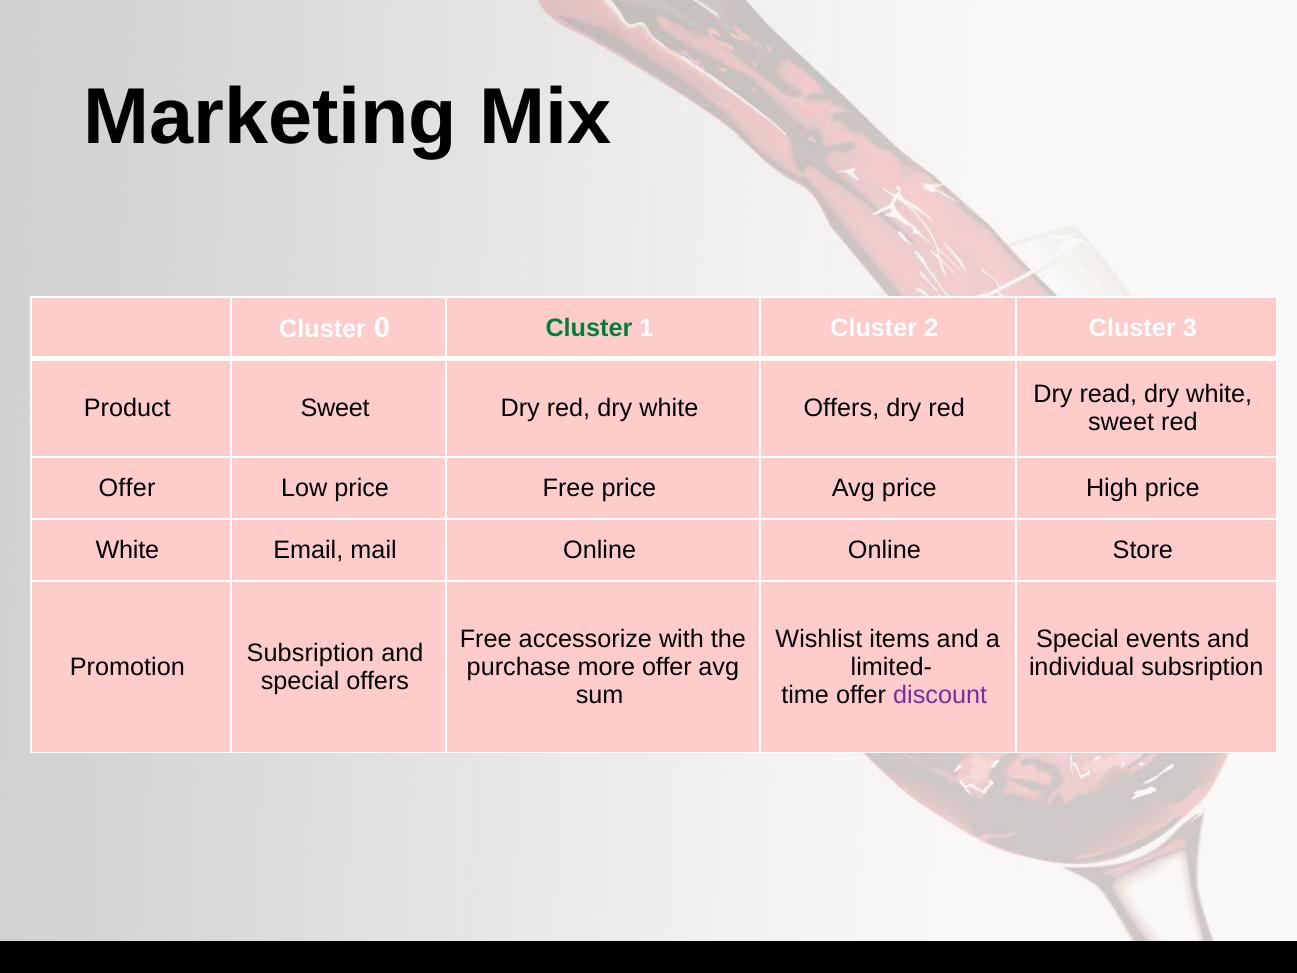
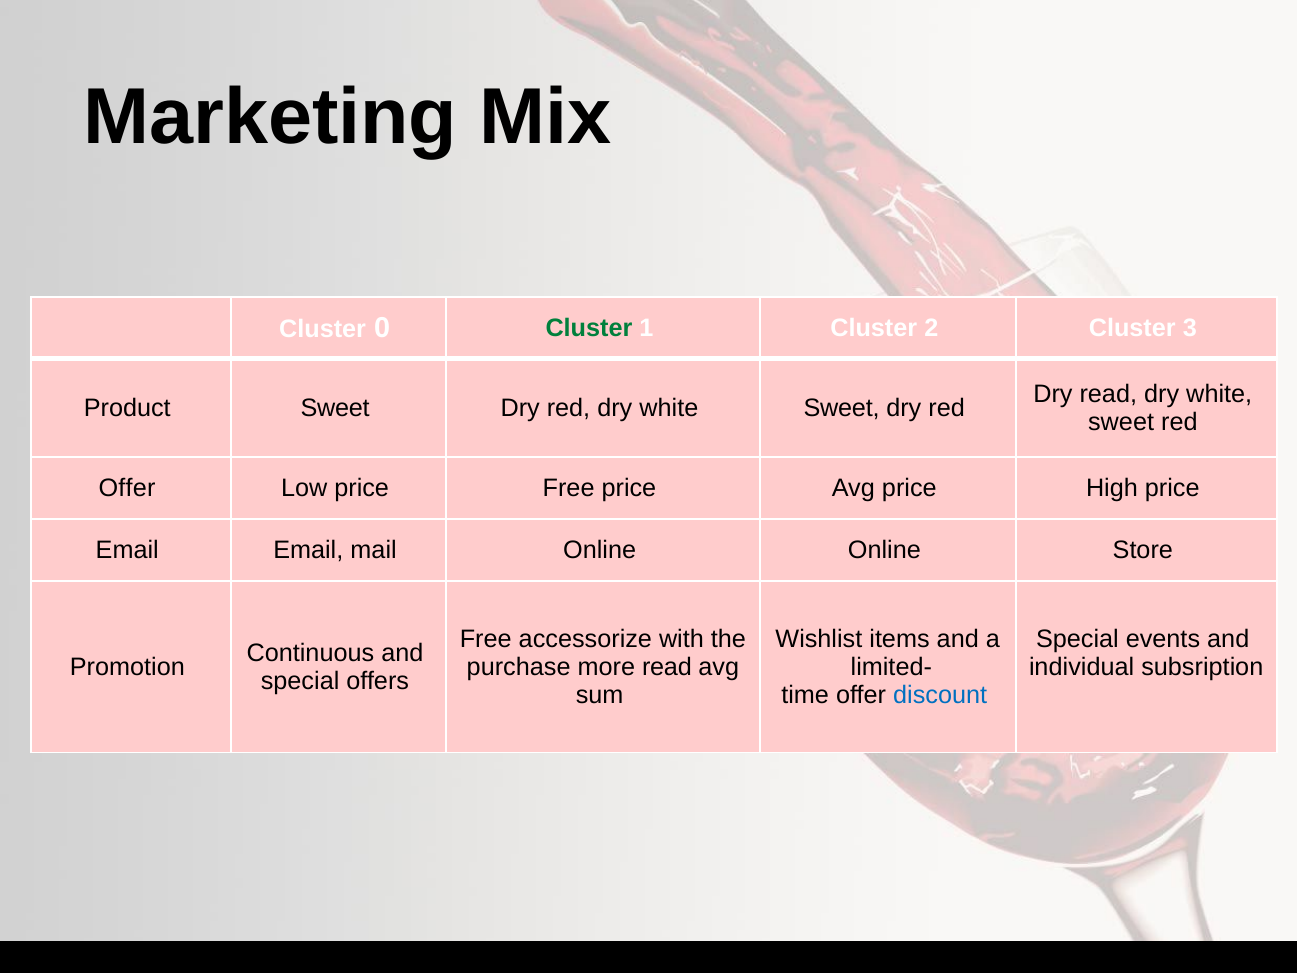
red dry white Offers: Offers -> Sweet (842, 408)
White: White -> Email (127, 550)
Subsription: Subsription -> Continuous (310, 653)
more offer: offer -> read (667, 667)
discount colour: purple -> blue (940, 695)
